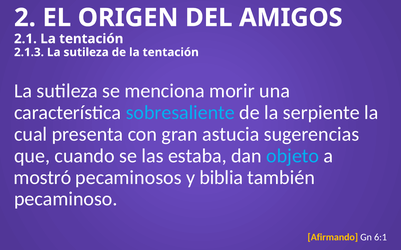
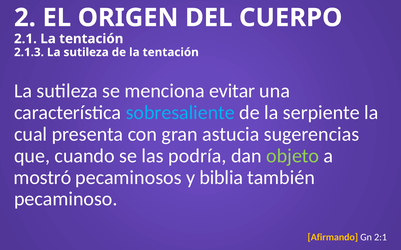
AMIGOS: AMIGOS -> CUERPO (291, 18)
morir: morir -> evitar (232, 91)
estaba: estaba -> podría (197, 156)
objeto colour: light blue -> light green (293, 156)
6:1: 6:1 -> 2:1 (381, 238)
